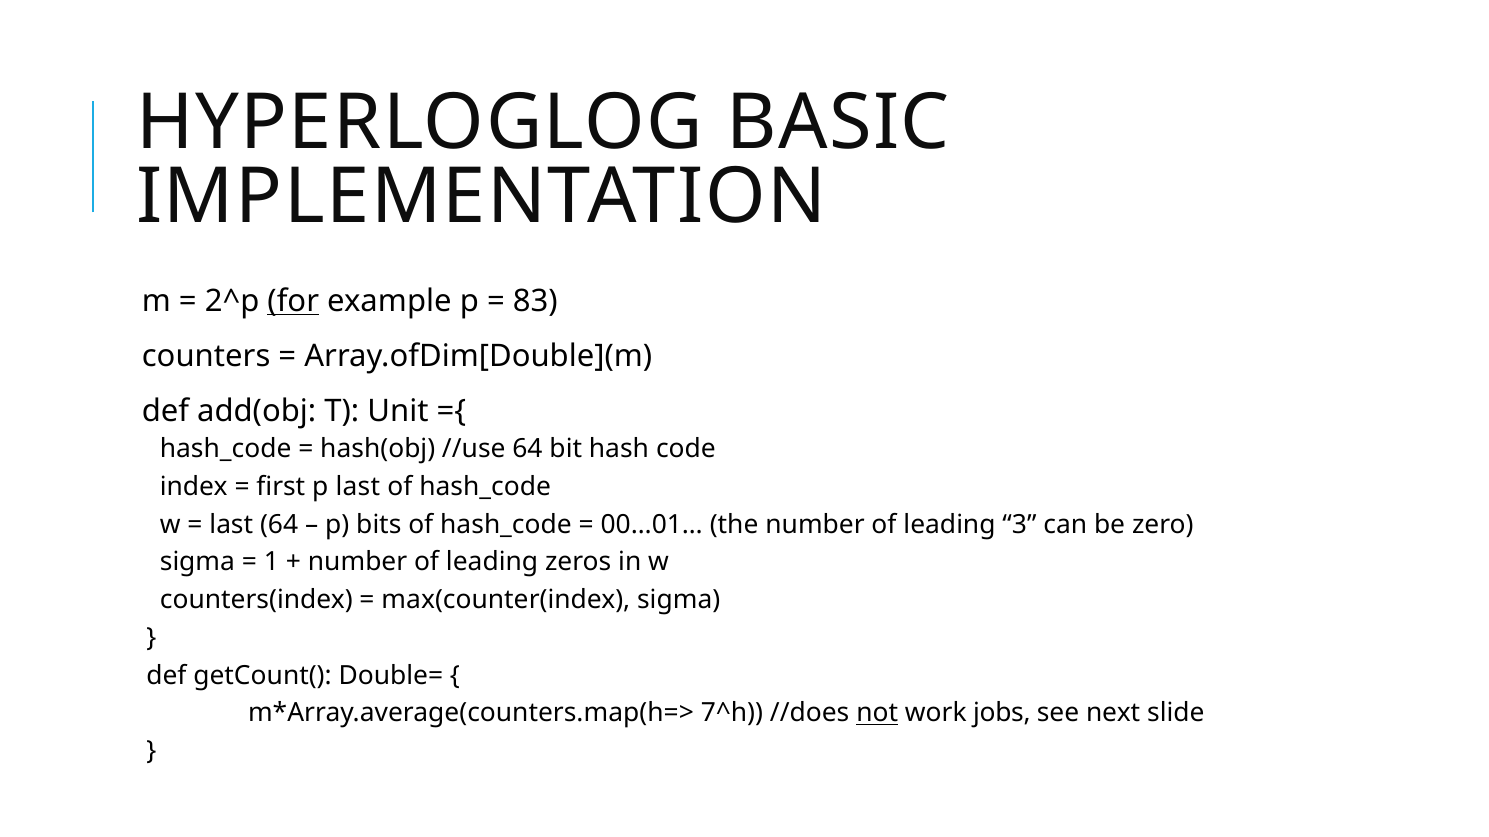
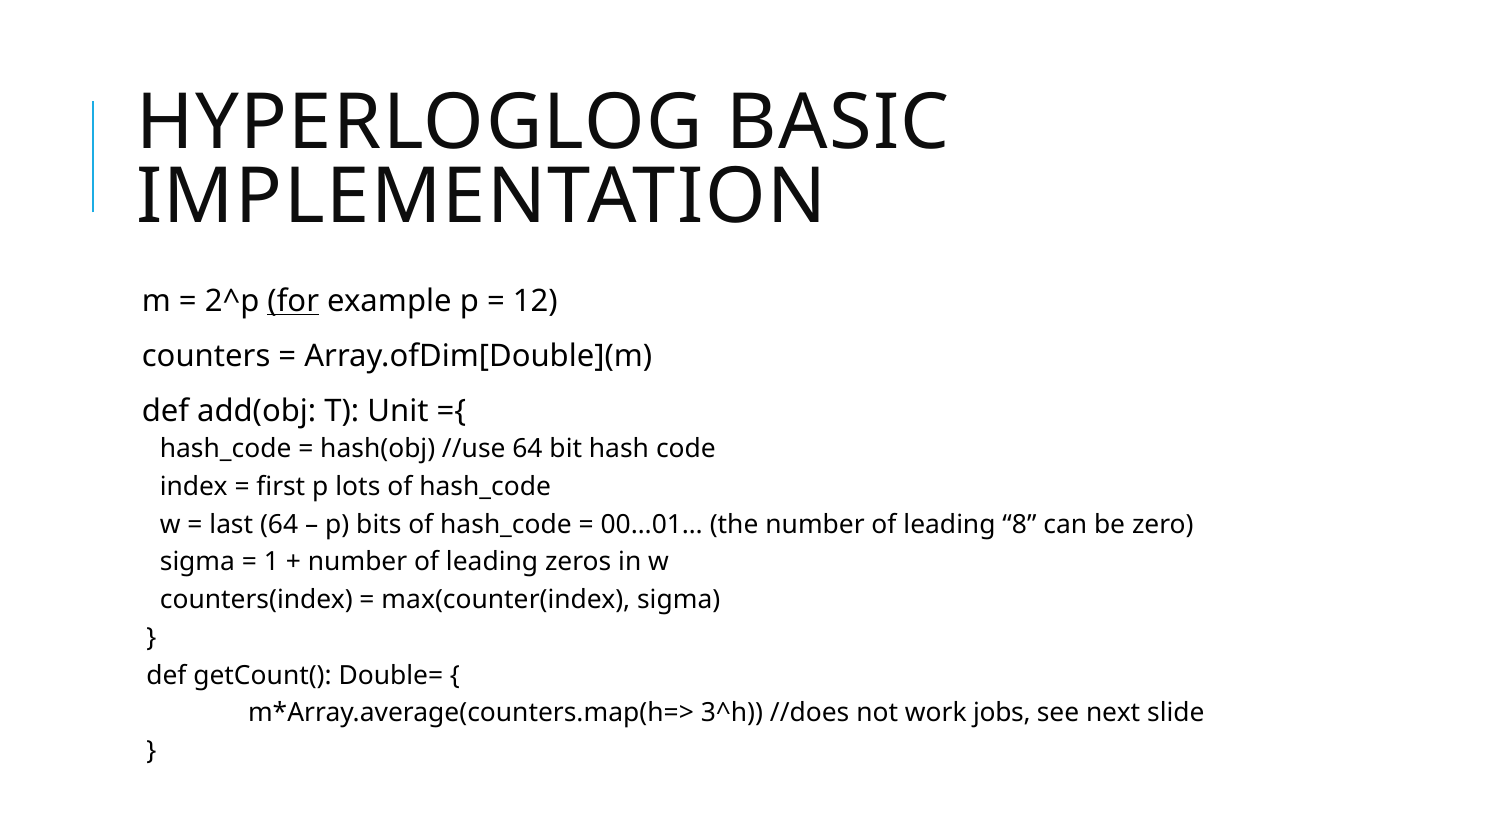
83: 83 -> 12 (535, 301)
p last: last -> lots (358, 487)
3: 3 -> 8 (1019, 525)
7^h: 7^h -> 3^h (732, 714)
not underline: present -> none (877, 714)
